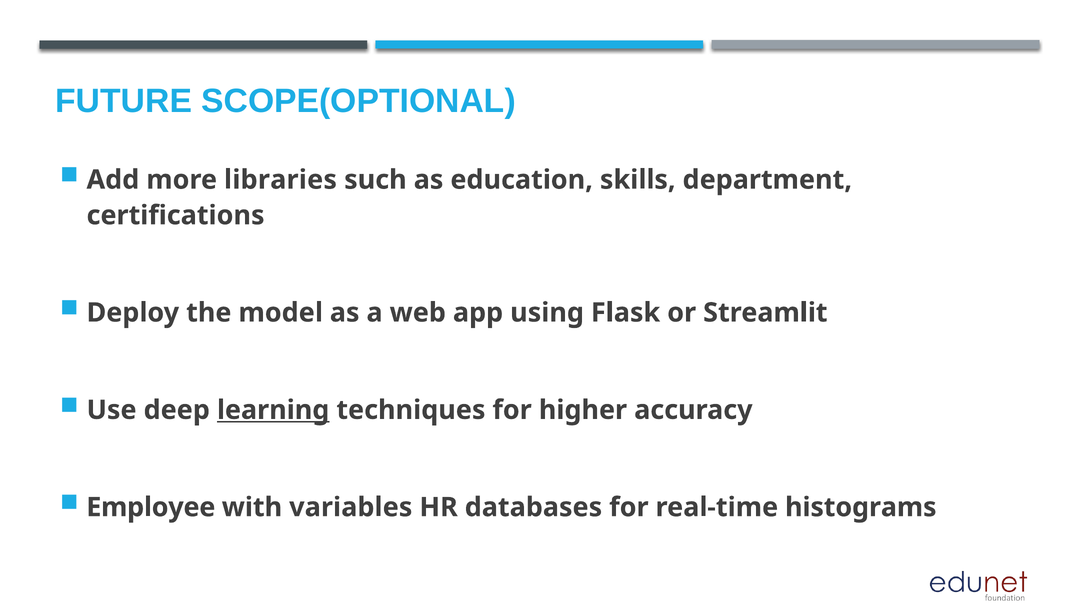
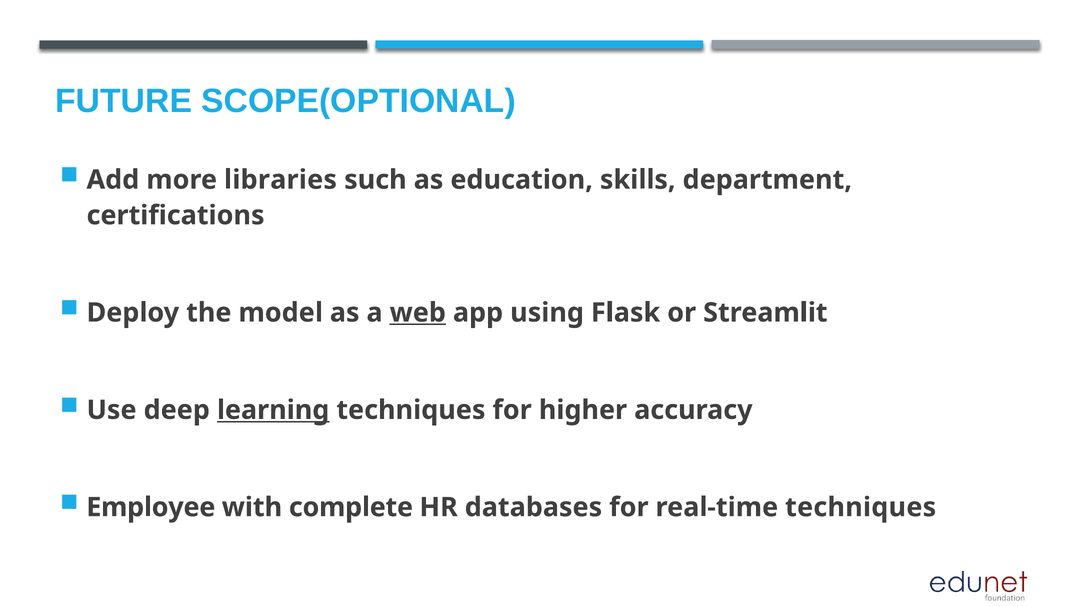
web underline: none -> present (418, 313)
variables: variables -> complete (351, 507)
real-time histograms: histograms -> techniques (861, 507)
